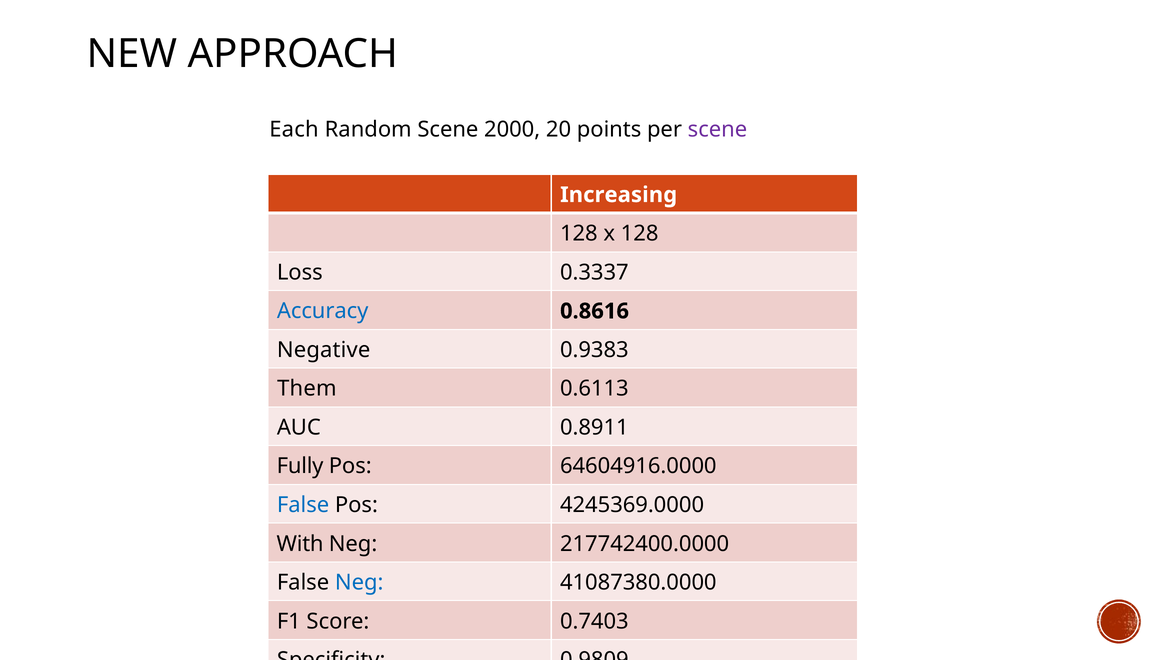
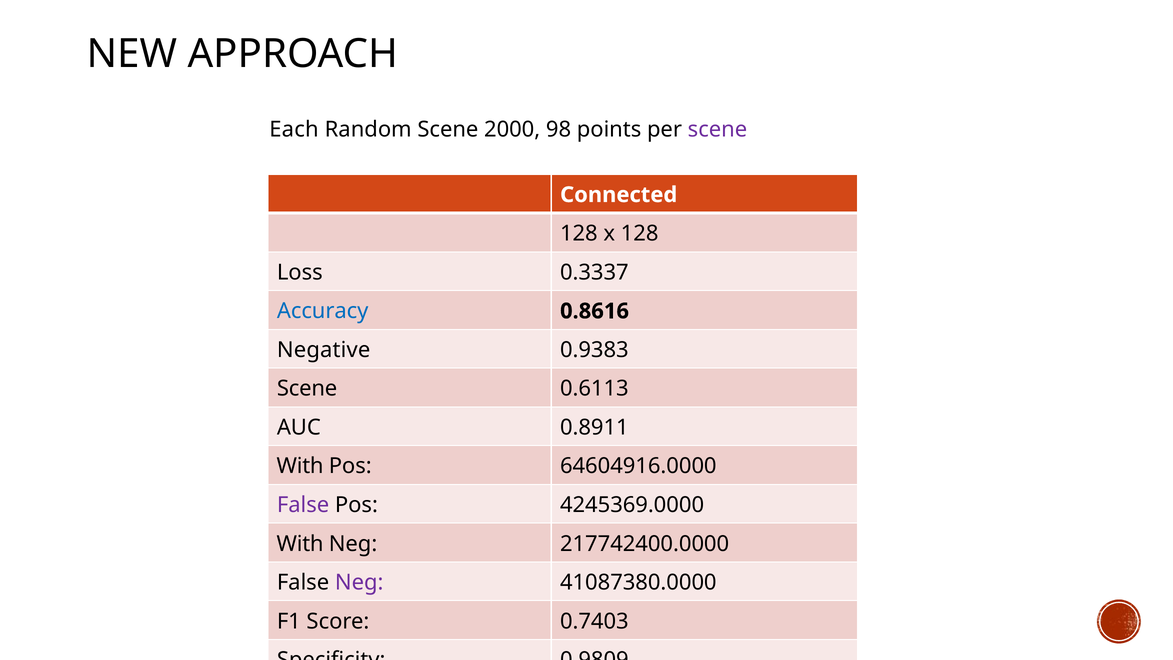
20: 20 -> 98 (559, 130)
Increasing: Increasing -> Connected (619, 195)
Them: Them -> Scene (307, 389)
Fully: Fully -> With (300, 466)
False colour: blue -> purple (303, 505)
Neg colour: blue -> purple (359, 582)
